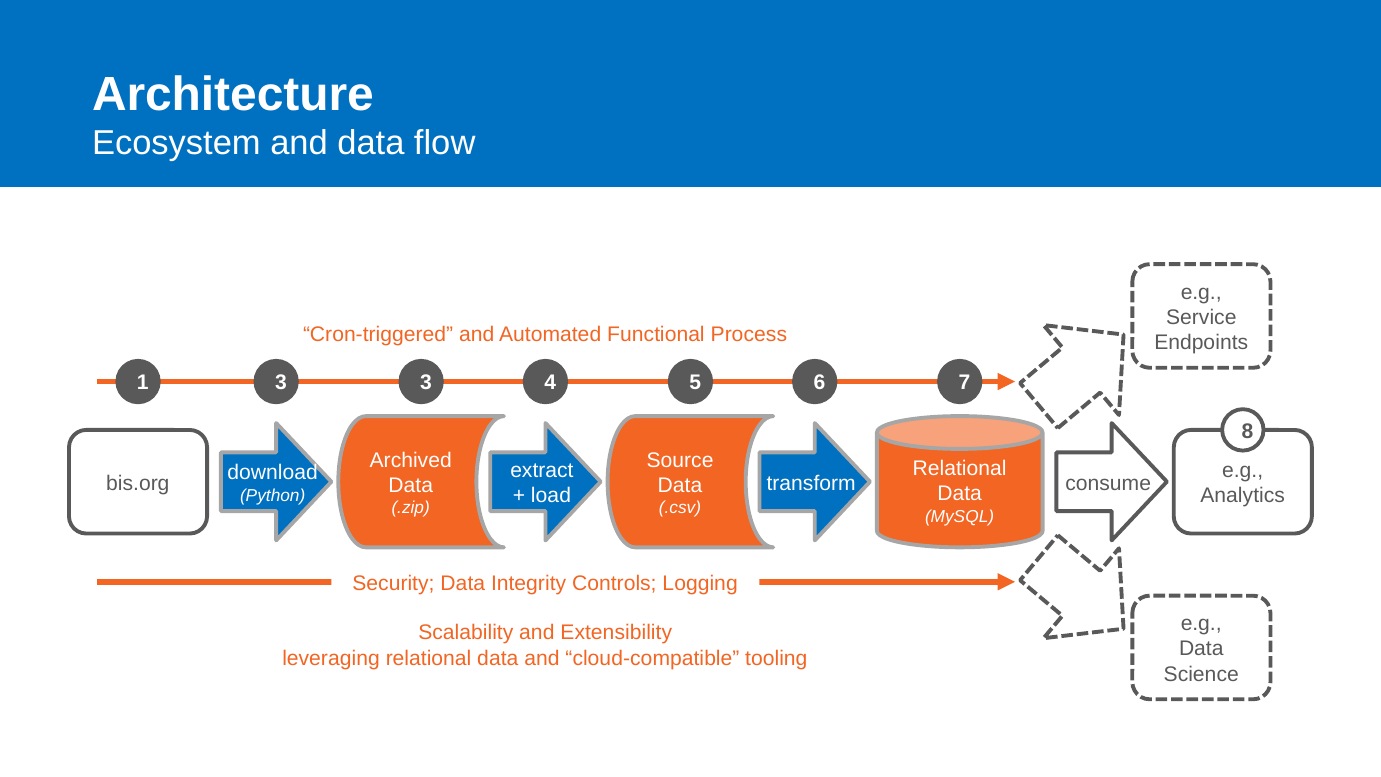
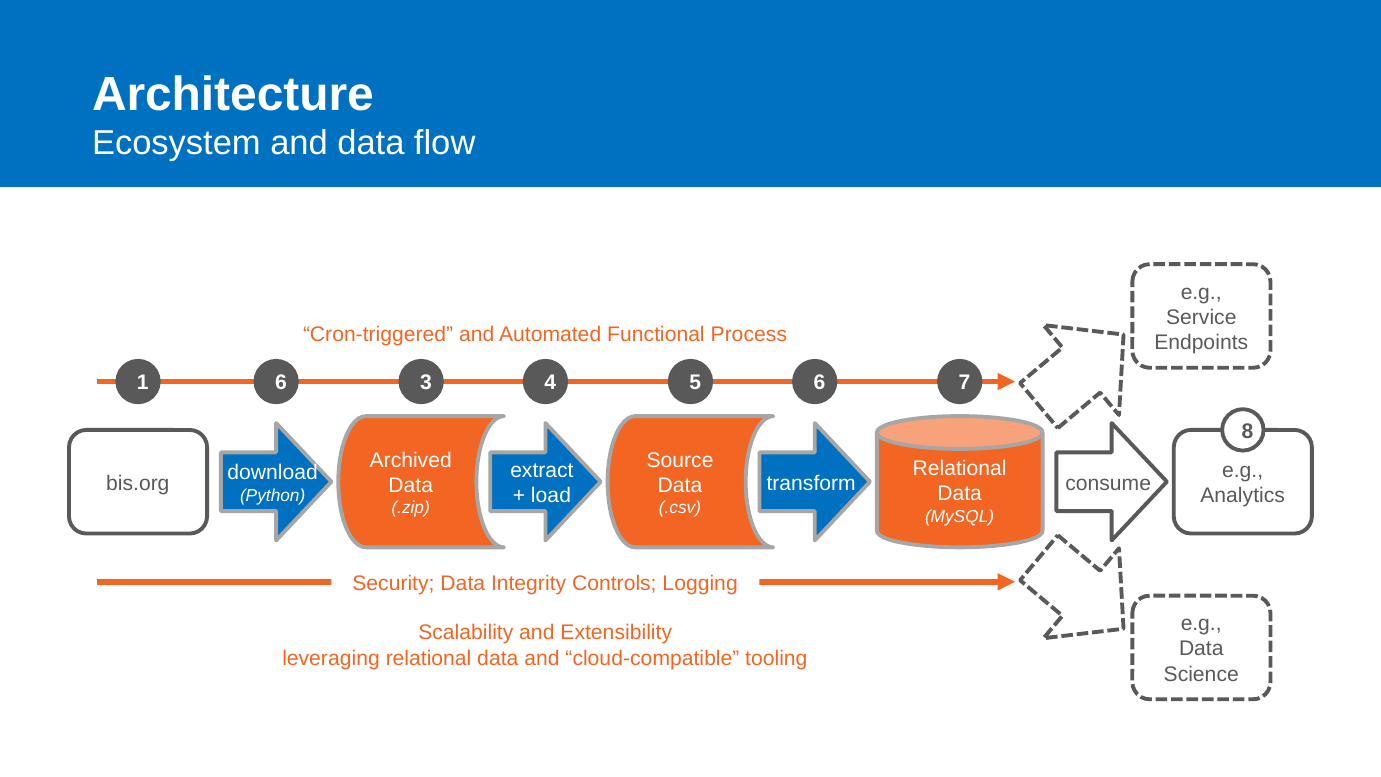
1 3: 3 -> 6 (281, 383)
